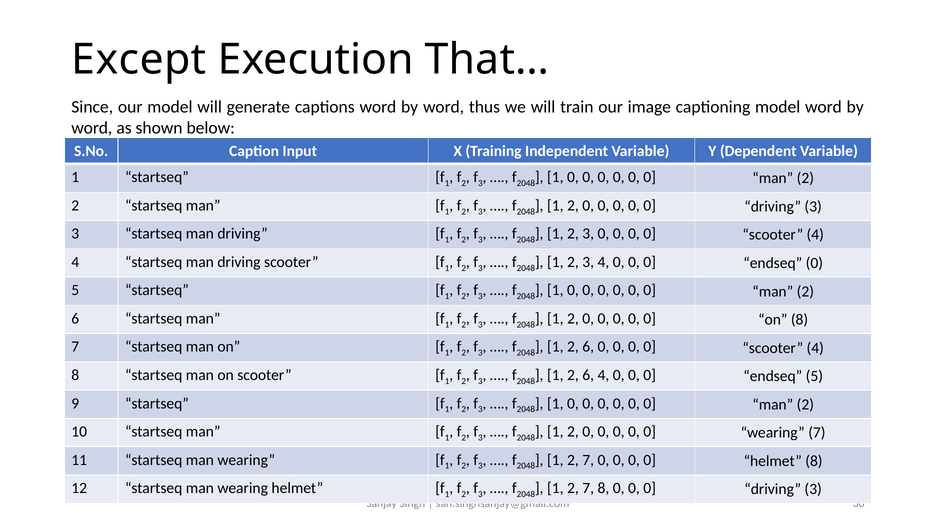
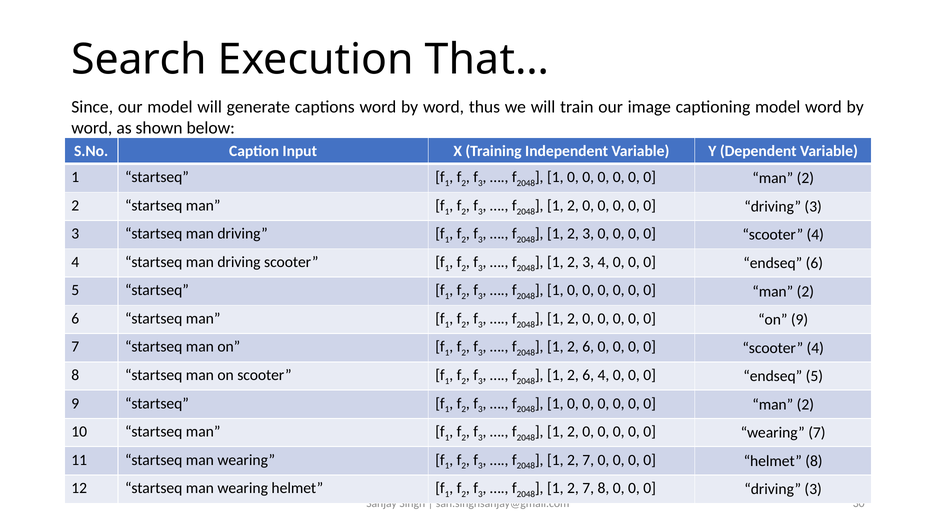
Except: Except -> Search (139, 60)
endseq 0: 0 -> 6 (814, 263)
on 8: 8 -> 9 (800, 319)
